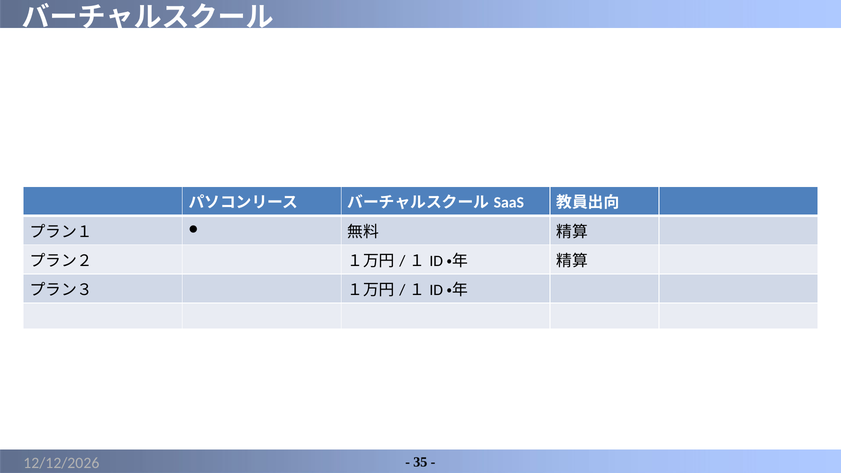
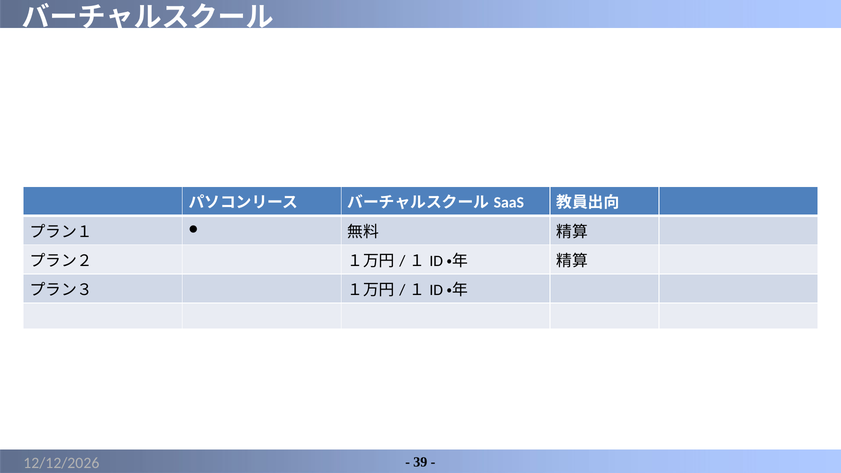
35: 35 -> 39 (420, 462)
